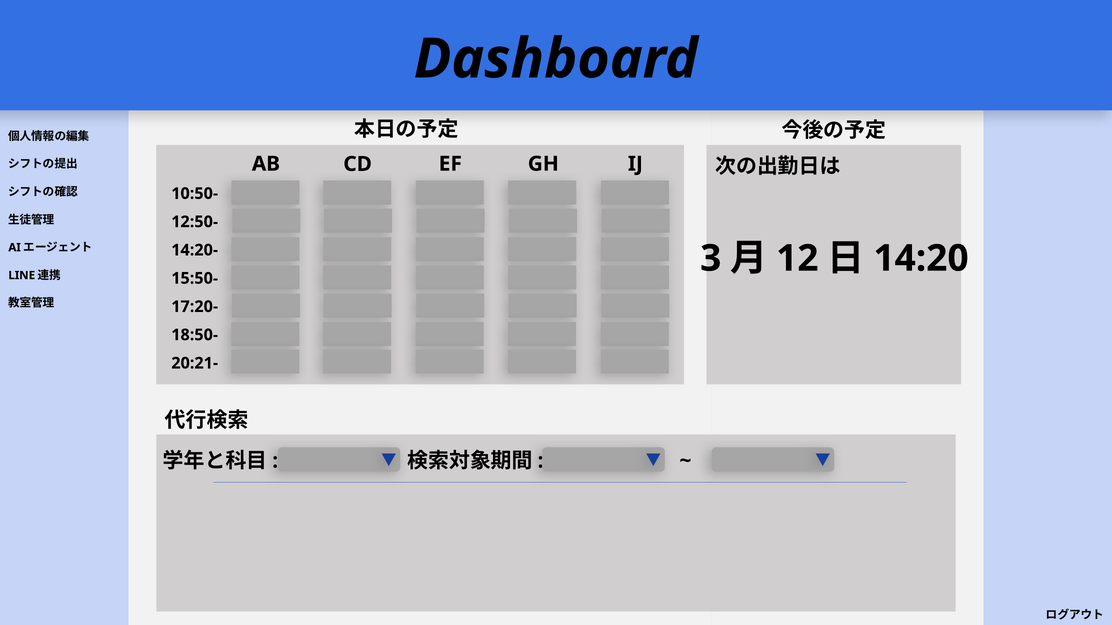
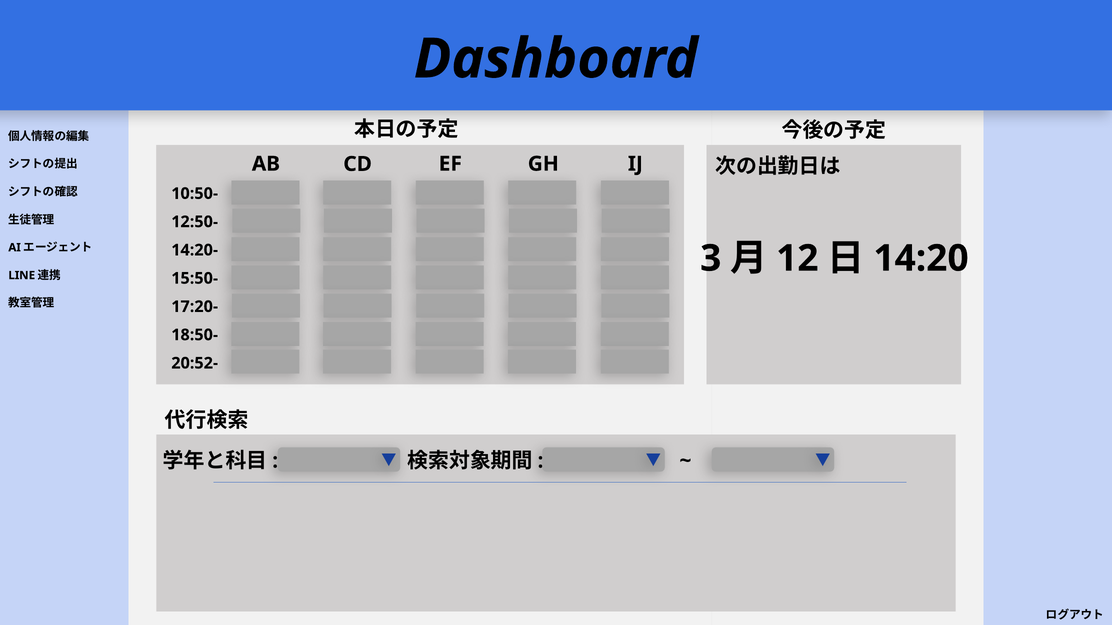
20:21-: 20:21- -> 20:52- (195, 363)
